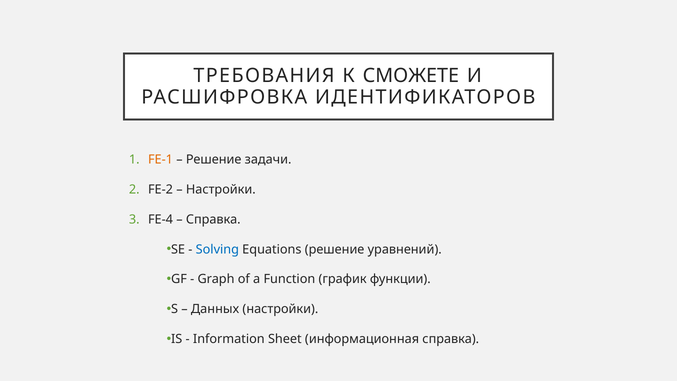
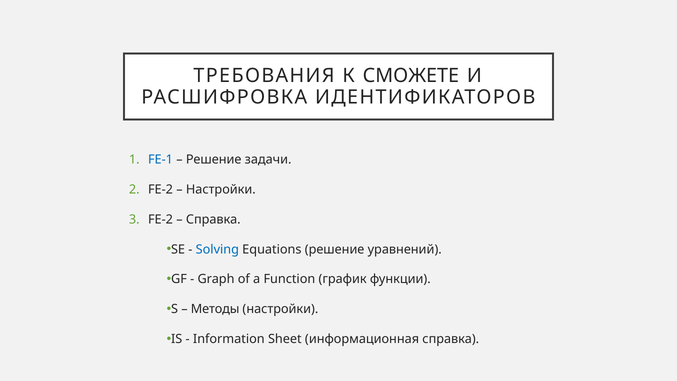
FE-1 colour: orange -> blue (161, 160)
FE-4: FE-4 -> FE-2 (161, 219)
Данных: Данных -> Методы (215, 309)
